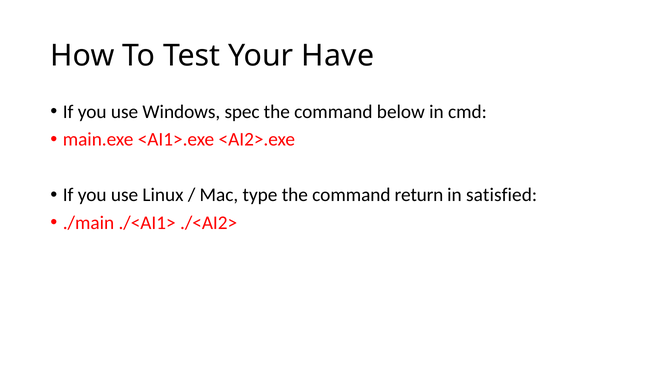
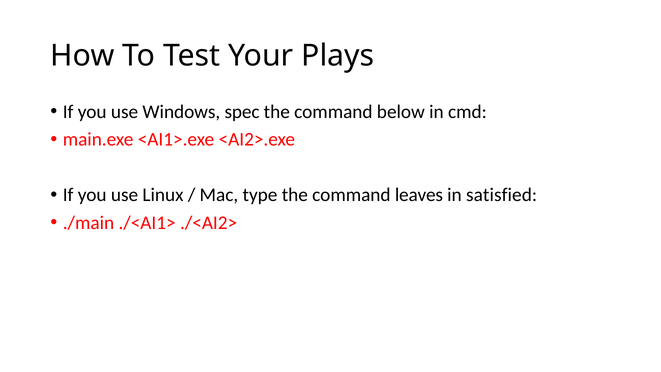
Have: Have -> Plays (338, 56)
return: return -> leaves (419, 195)
